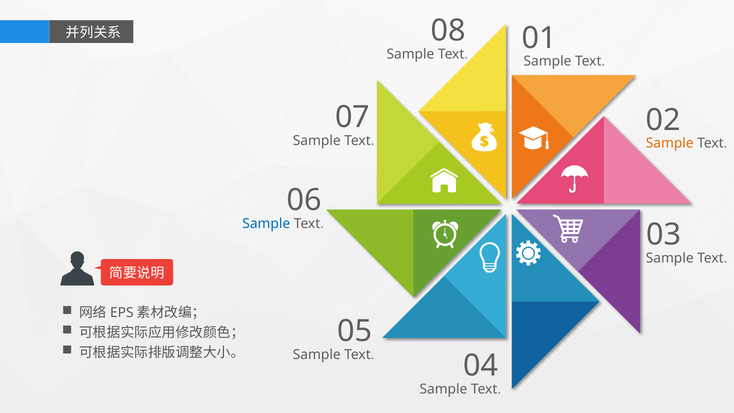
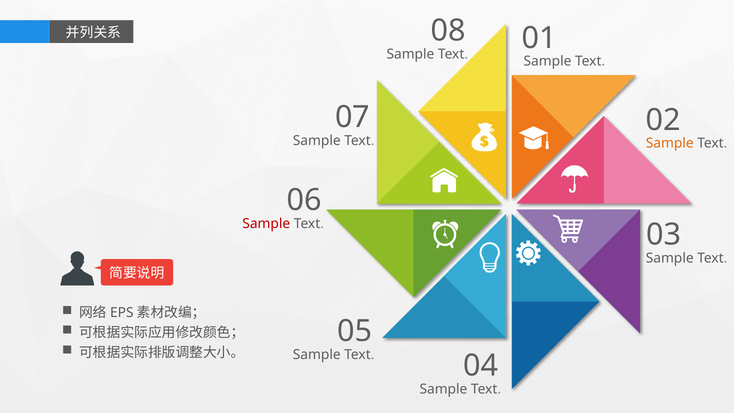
Sample colour: blue -> red (266, 224)
